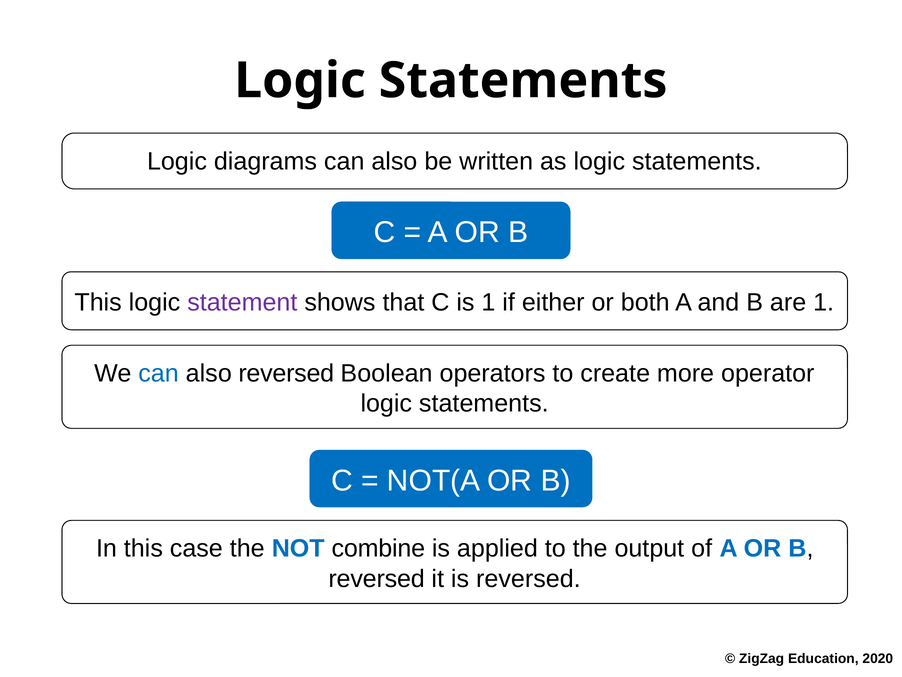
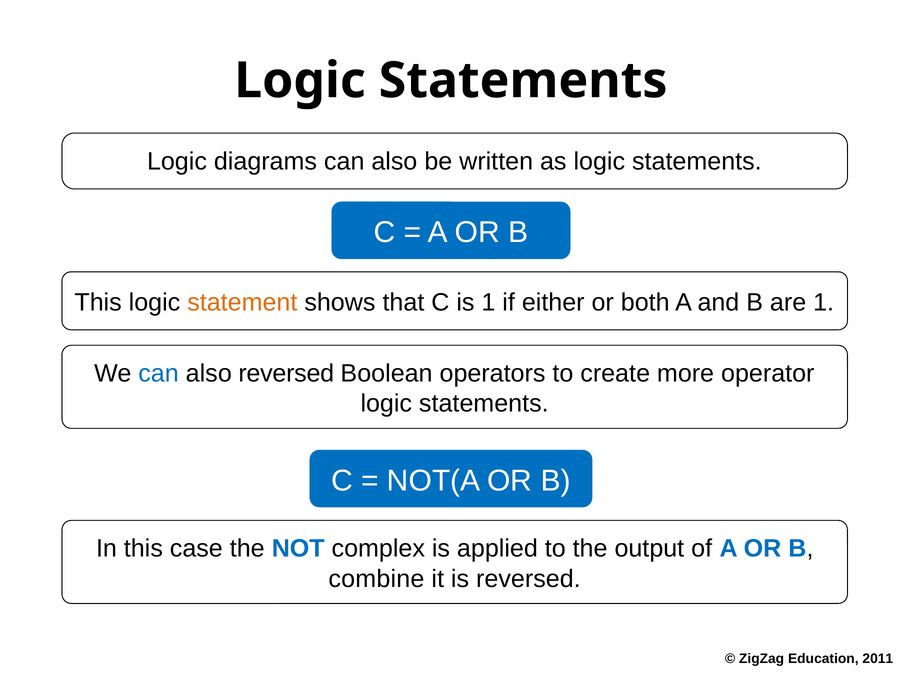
statement colour: purple -> orange (242, 302)
combine: combine -> complex (378, 548)
reversed: reversed -> combine (376, 578)
2020: 2020 -> 2011 (878, 658)
